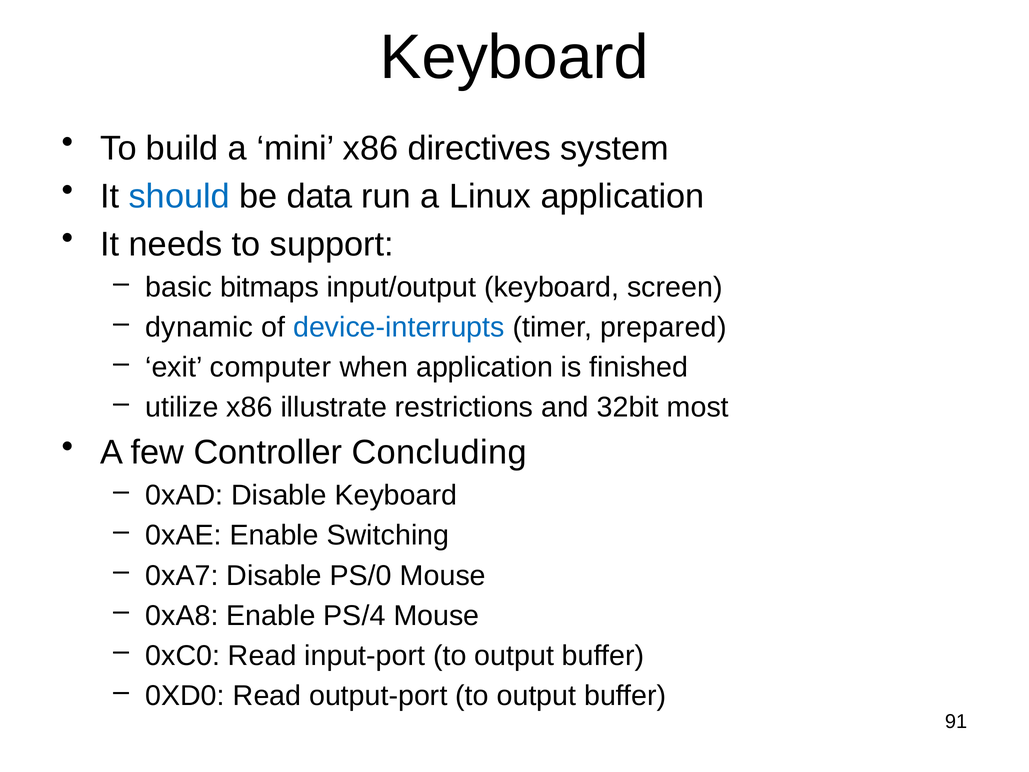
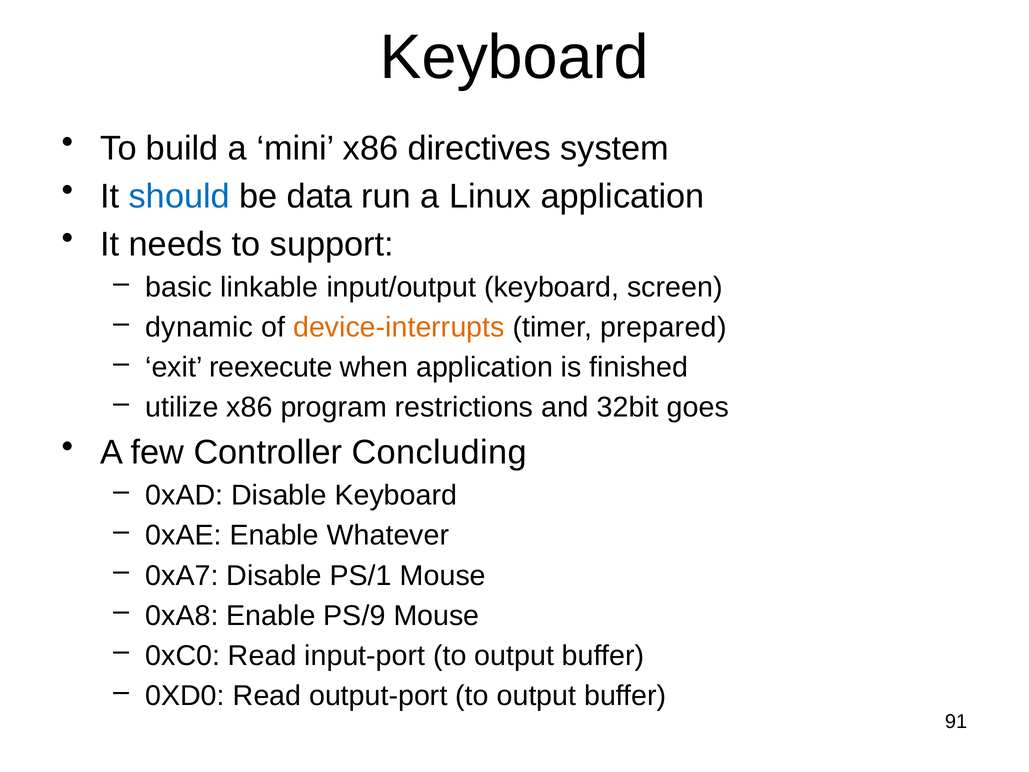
bitmaps: bitmaps -> linkable (269, 287)
device-interrupts colour: blue -> orange (399, 327)
computer: computer -> reexecute (271, 367)
illustrate: illustrate -> program (334, 407)
most: most -> goes (698, 407)
Switching: Switching -> Whatever (388, 535)
PS/0: PS/0 -> PS/1 (361, 575)
PS/4: PS/4 -> PS/9 (354, 615)
